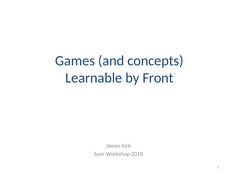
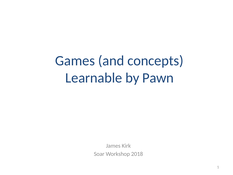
Front: Front -> Pawn (158, 78)
